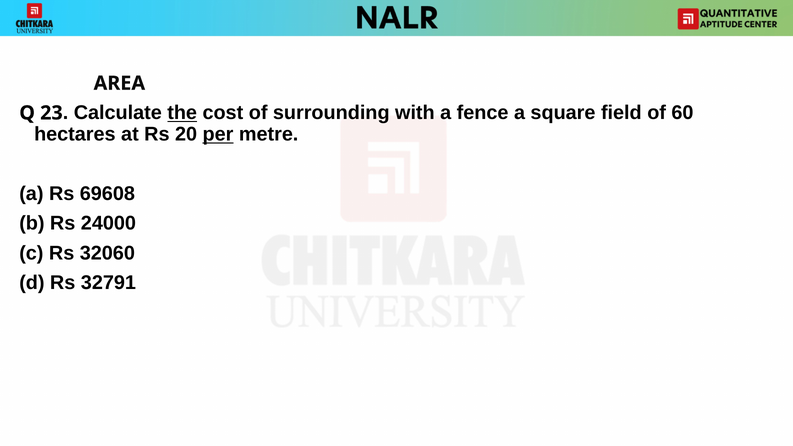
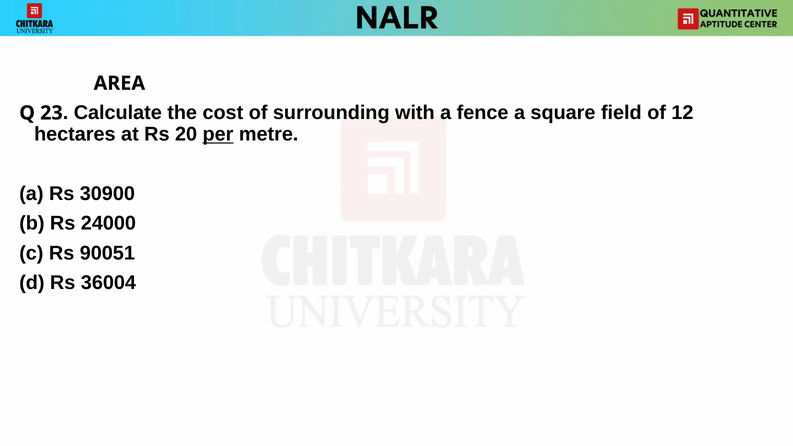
the underline: present -> none (182, 113)
60: 60 -> 12 (682, 113)
69608: 69608 -> 30900 (107, 194)
32060: 32060 -> 90051 (107, 253)
32791: 32791 -> 36004 (108, 283)
